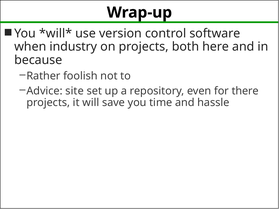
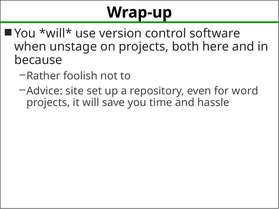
industry: industry -> unstage (73, 47)
there: there -> word (245, 91)
